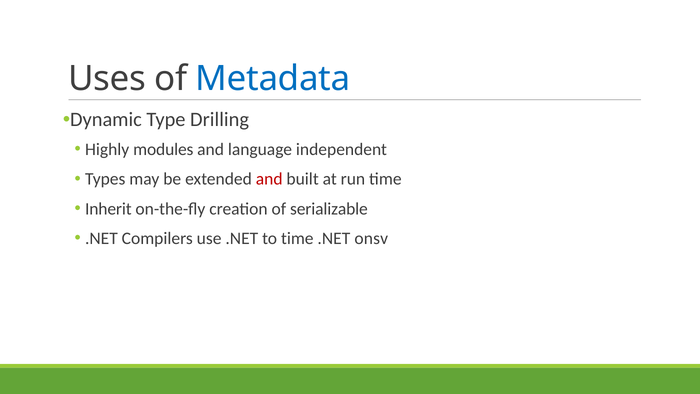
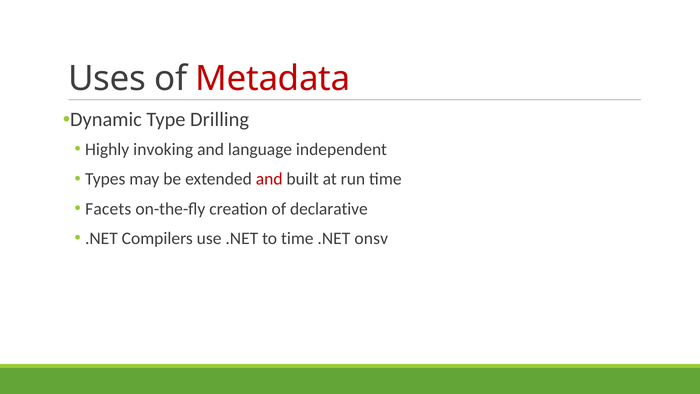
Metadata colour: blue -> red (273, 78)
modules: modules -> invoking (163, 150)
Inherit: Inherit -> Facets (108, 209)
serializable: serializable -> declarative (329, 209)
